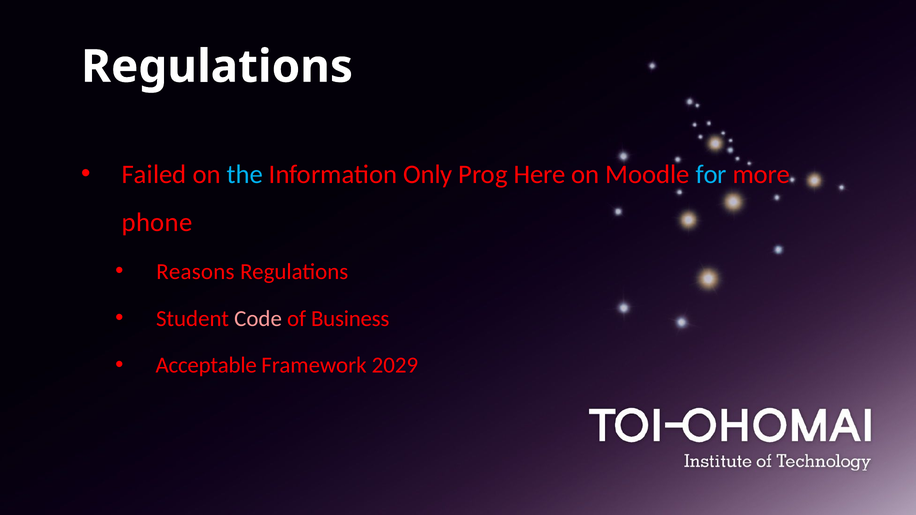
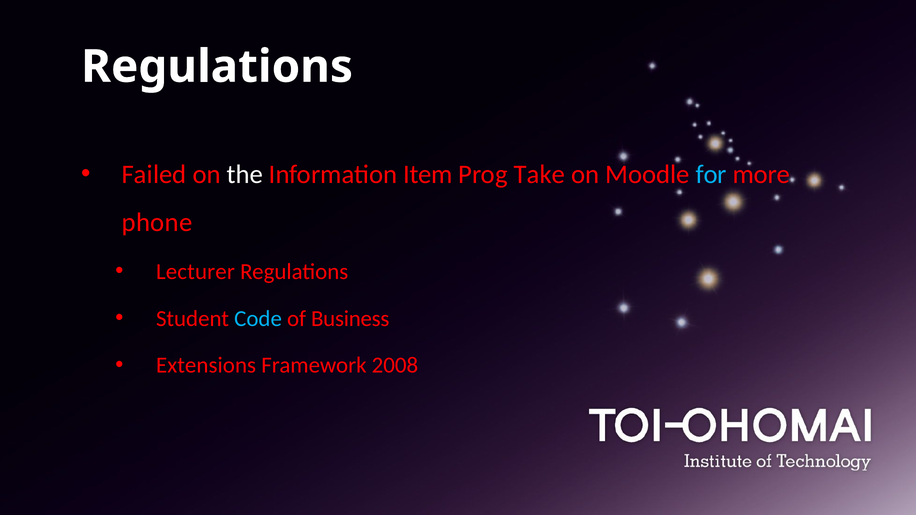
the colour: light blue -> white (245, 175)
Only: Only -> Item (428, 175)
Here: Here -> Take (539, 175)
Reasons: Reasons -> Lecturer (195, 272)
Code colour: pink -> light blue (258, 319)
Acceptable: Acceptable -> Extensions (206, 366)
2029: 2029 -> 2008 (395, 366)
